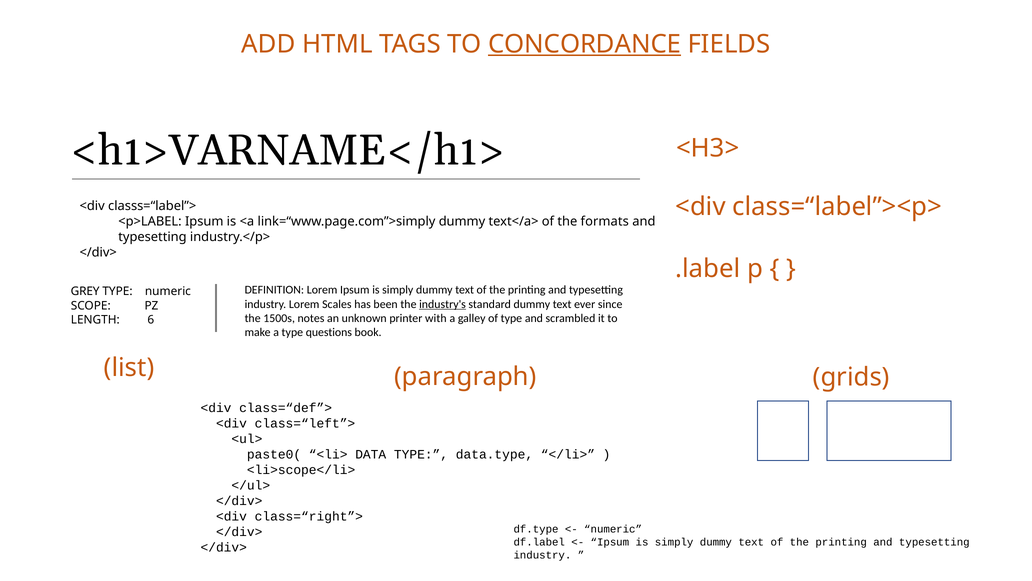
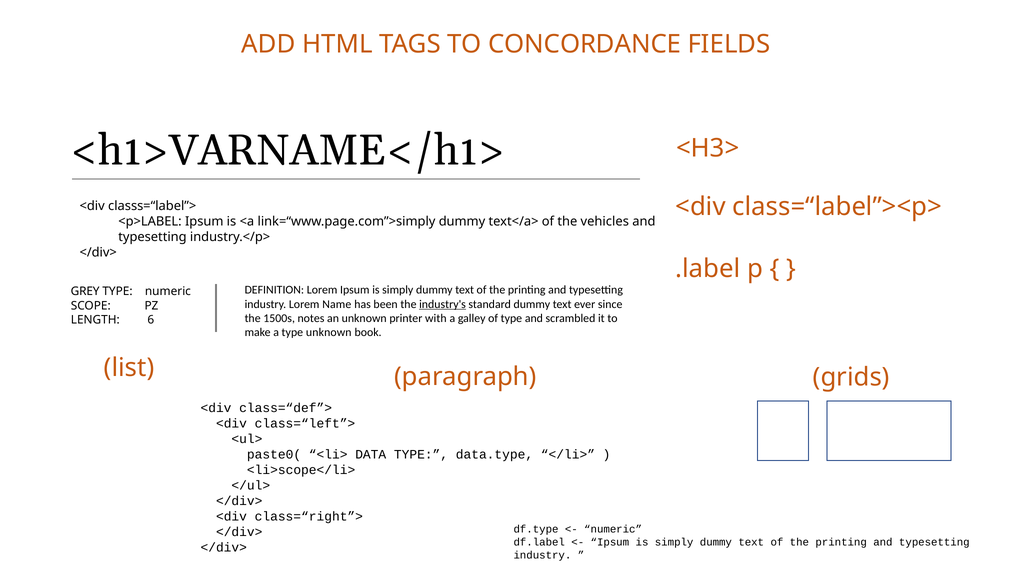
CONCORDANCE underline: present -> none (585, 44)
formats: formats -> vehicles (605, 221)
Scales: Scales -> Name (337, 304)
type questions: questions -> unknown (329, 332)
